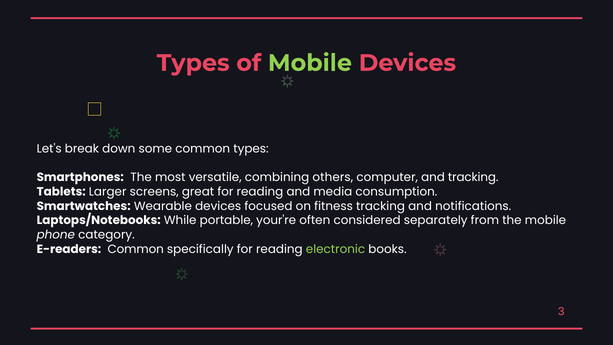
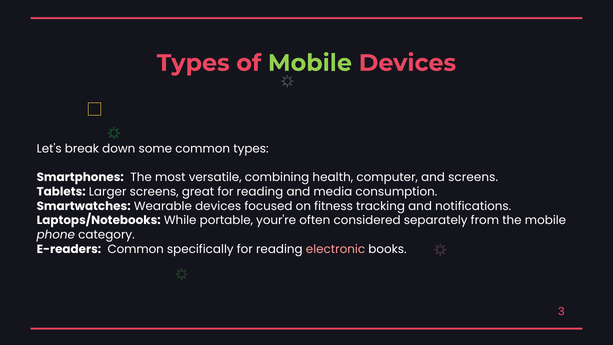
others: others -> health (333, 177)
and tracking: tracking -> screens (473, 177)
electronic colour: light green -> pink (335, 249)
